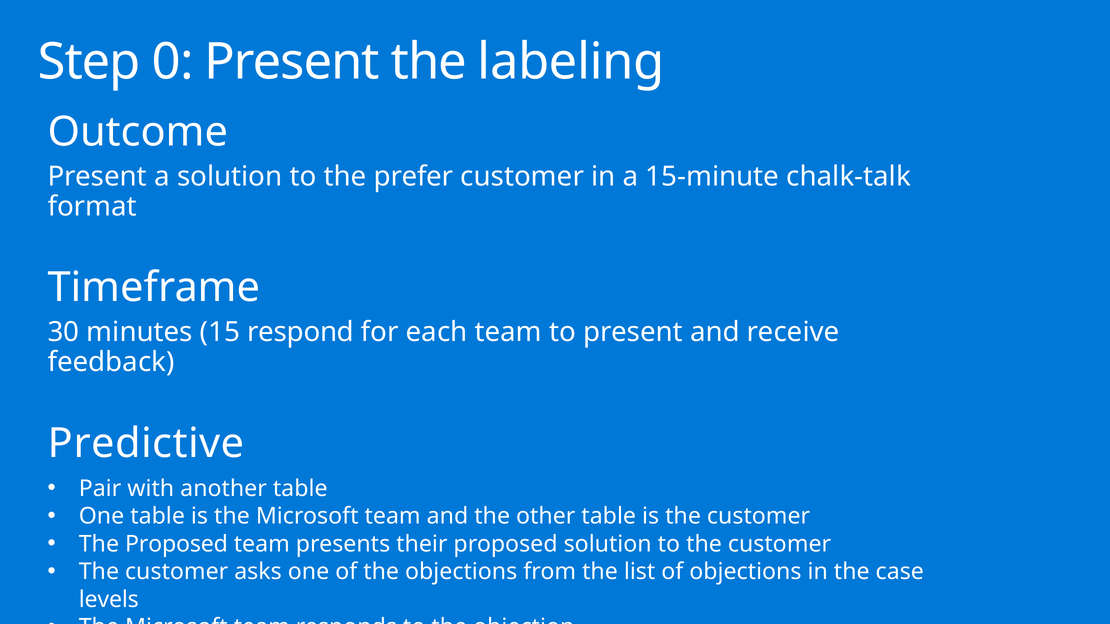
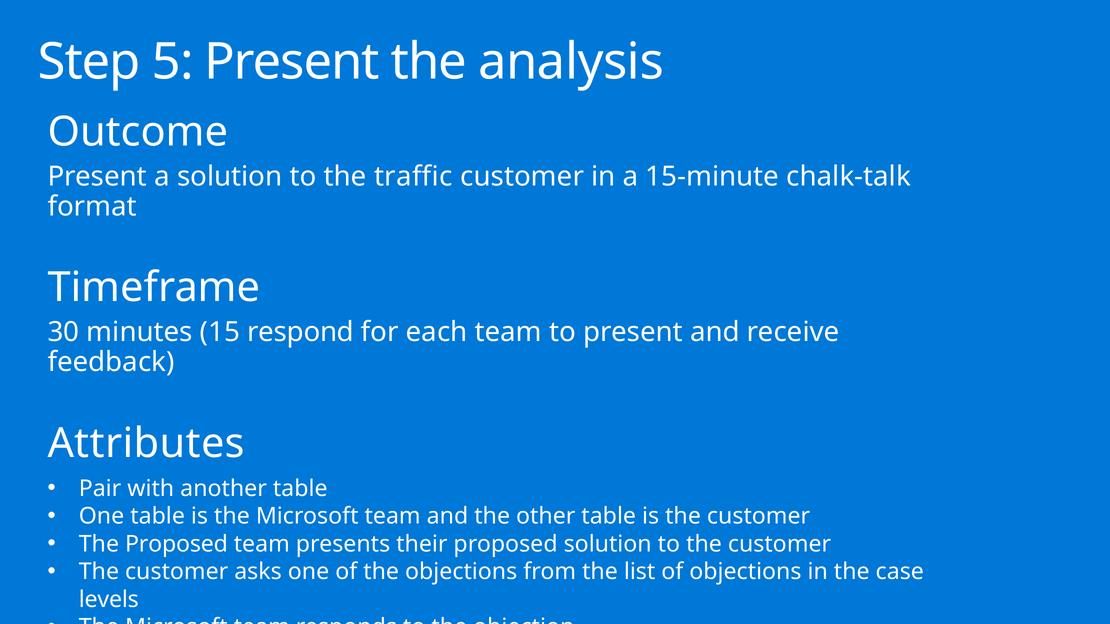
0: 0 -> 5 (173, 62)
labeling: labeling -> analysis (571, 62)
prefer: prefer -> traffic (413, 177)
Predictive: Predictive -> Attributes (146, 444)
